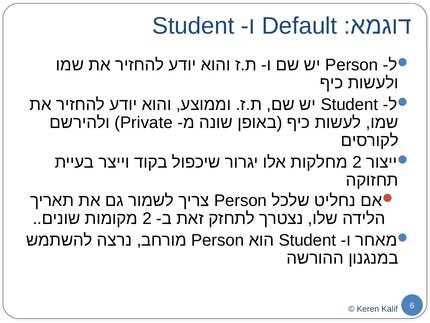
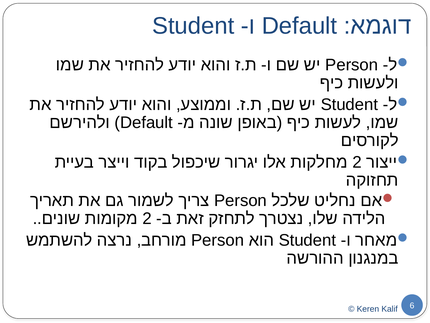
Private: Private -> Default (146, 122)
